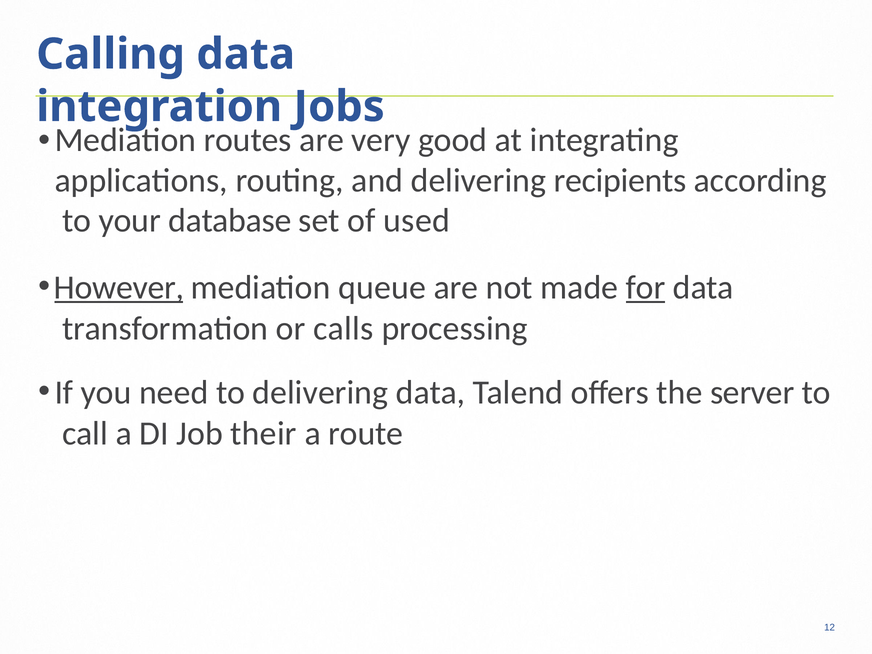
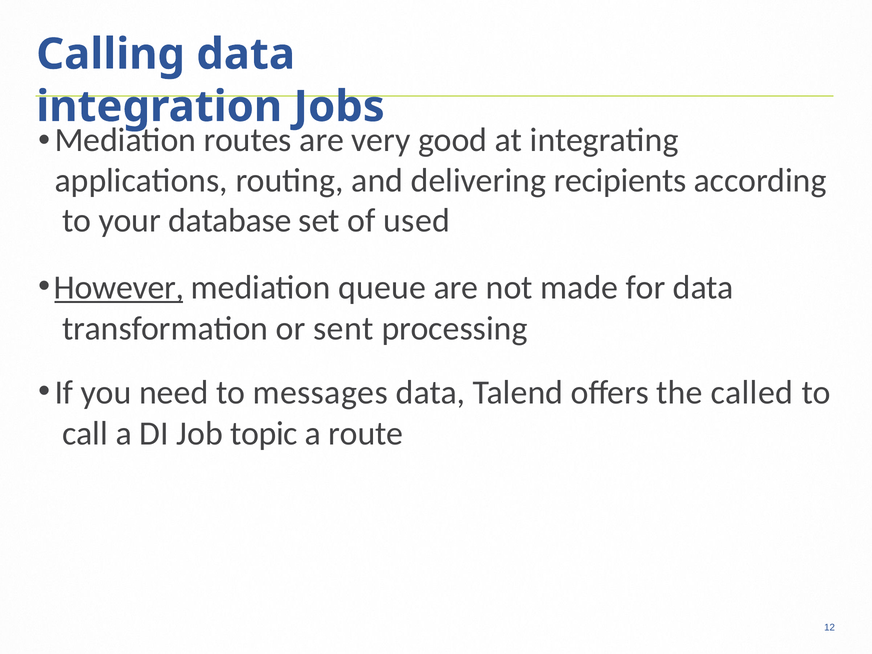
for underline: present -> none (646, 287)
calls: calls -> sent (343, 328)
to delivering: delivering -> messages (320, 393)
server: server -> called (752, 393)
their: their -> topic (264, 434)
